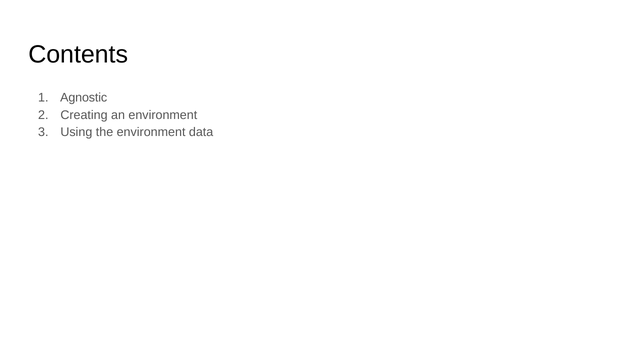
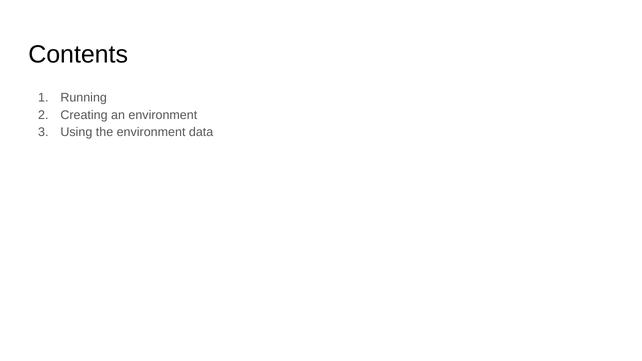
Agnostic: Agnostic -> Running (84, 98)
